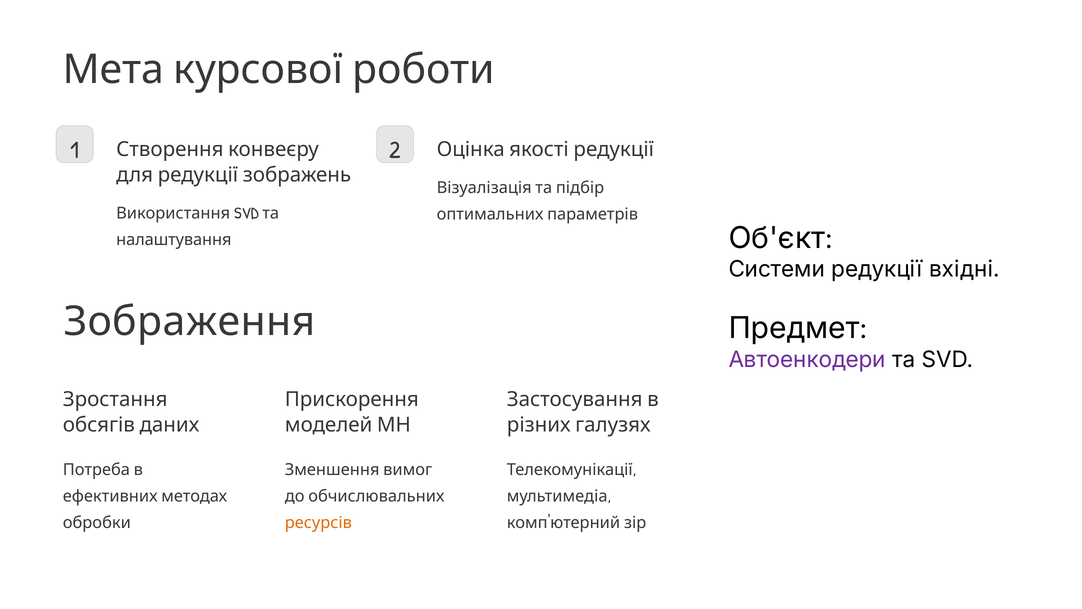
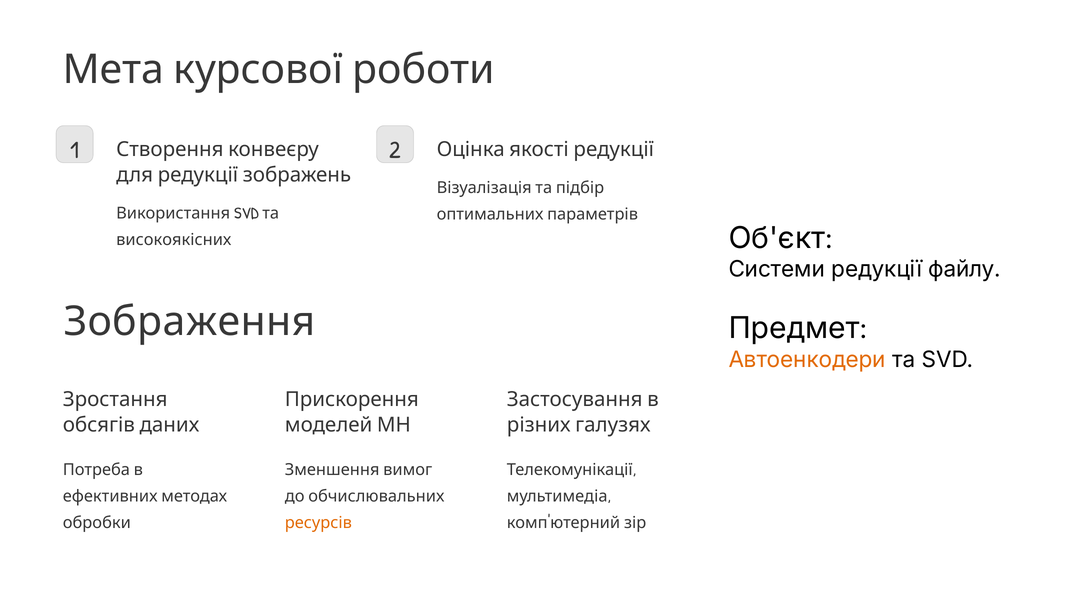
налаштування: налаштування -> високоякісних (174, 240)
вхідні: вхідні -> файлу (965, 269)
Автоенкодери colour: purple -> orange (807, 359)
